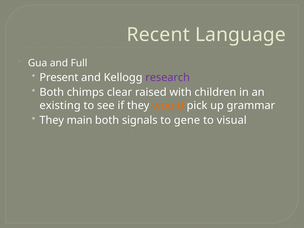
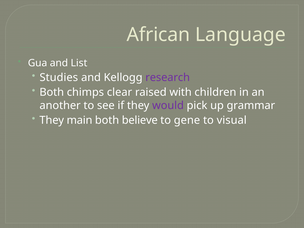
Recent: Recent -> African (158, 35)
Full: Full -> List (79, 63)
Present: Present -> Studies (59, 77)
existing: existing -> another (60, 105)
would colour: orange -> purple (168, 105)
signals: signals -> believe (140, 120)
